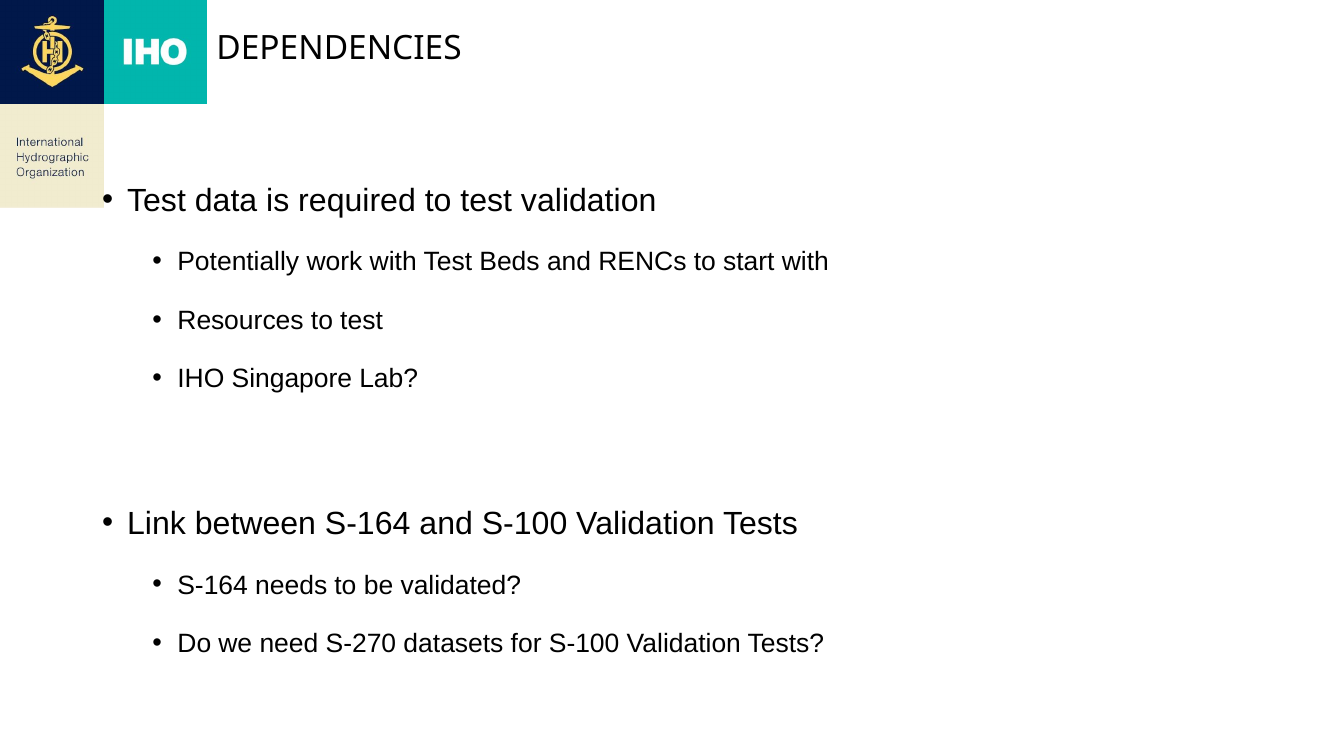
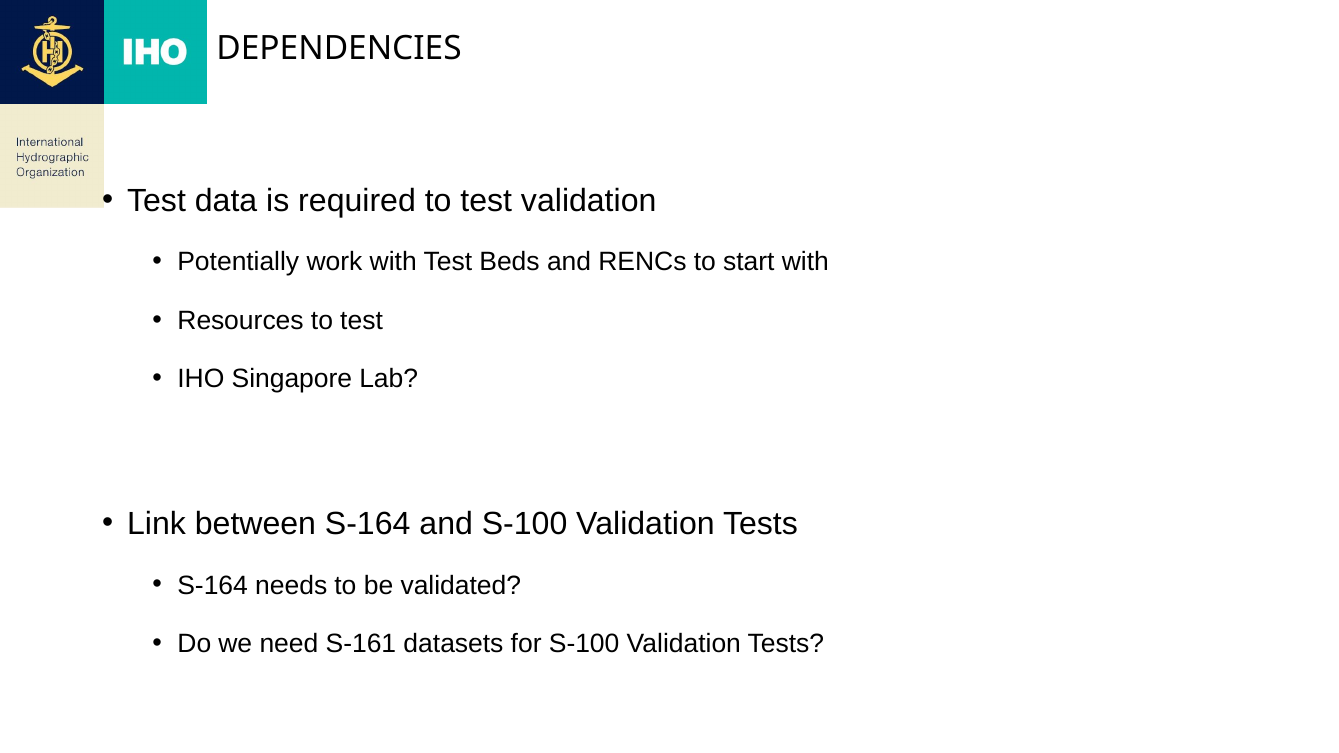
S-270: S-270 -> S-161 (361, 644)
